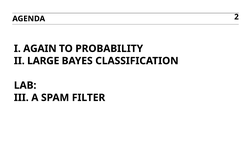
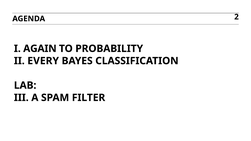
LARGE: LARGE -> EVERY (43, 61)
